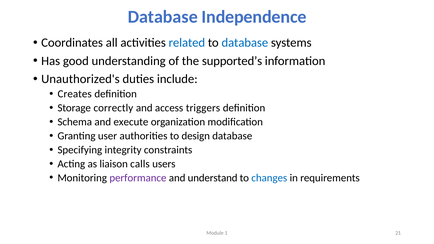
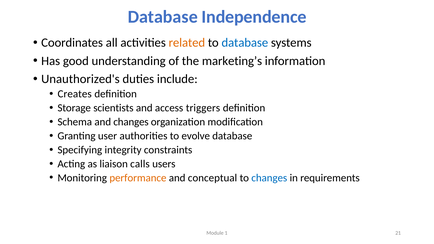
related colour: blue -> orange (187, 43)
supported’s: supported’s -> marketing’s (232, 61)
correctly: correctly -> scientists (113, 108)
and execute: execute -> changes (131, 122)
design: design -> evolve (196, 136)
performance colour: purple -> orange (138, 178)
understand: understand -> conceptual (213, 178)
